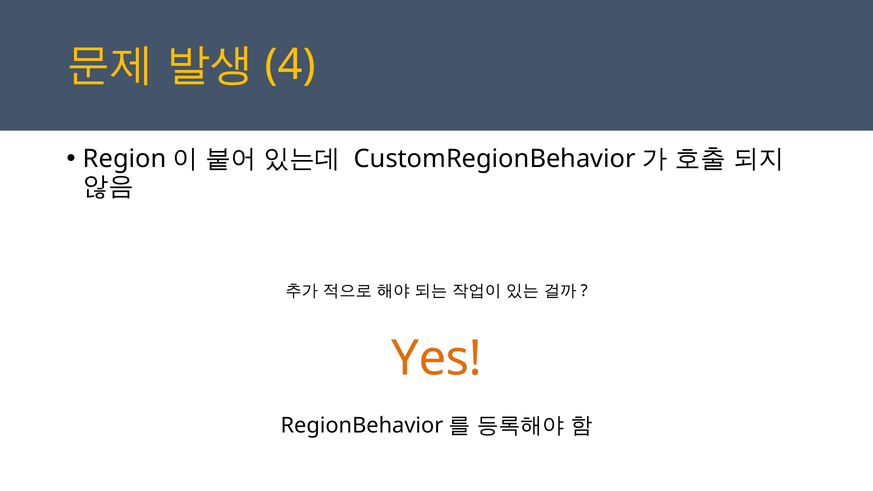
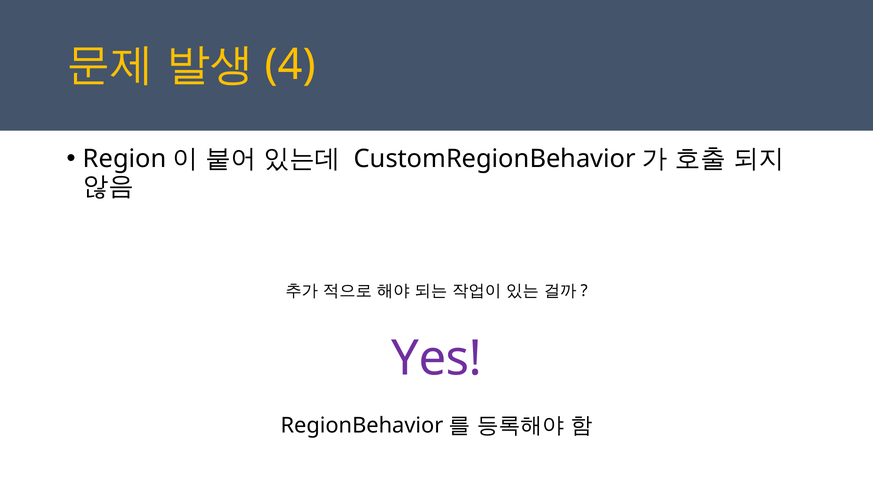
Yes colour: orange -> purple (437, 359)
